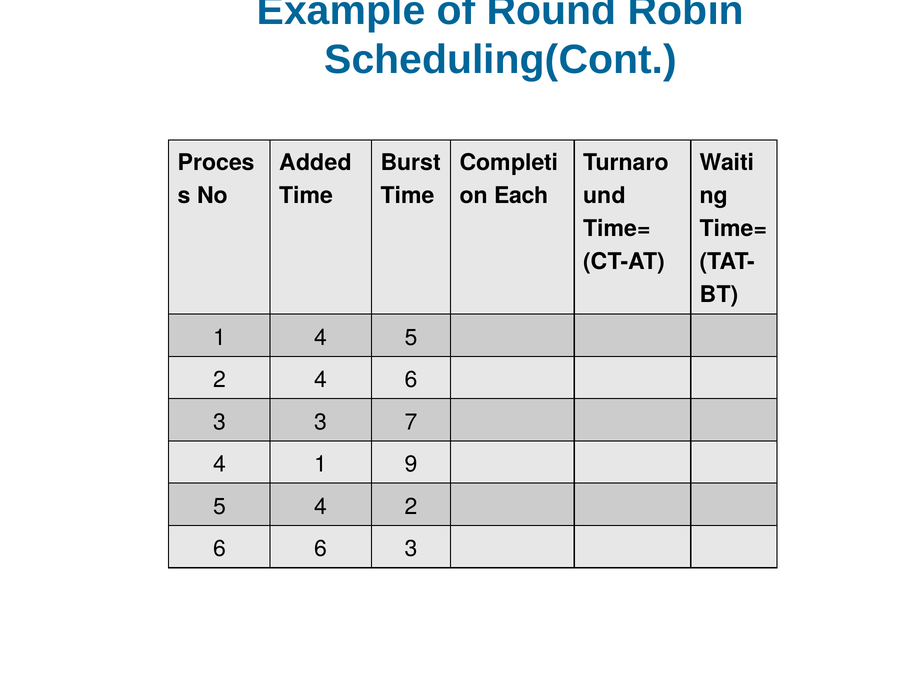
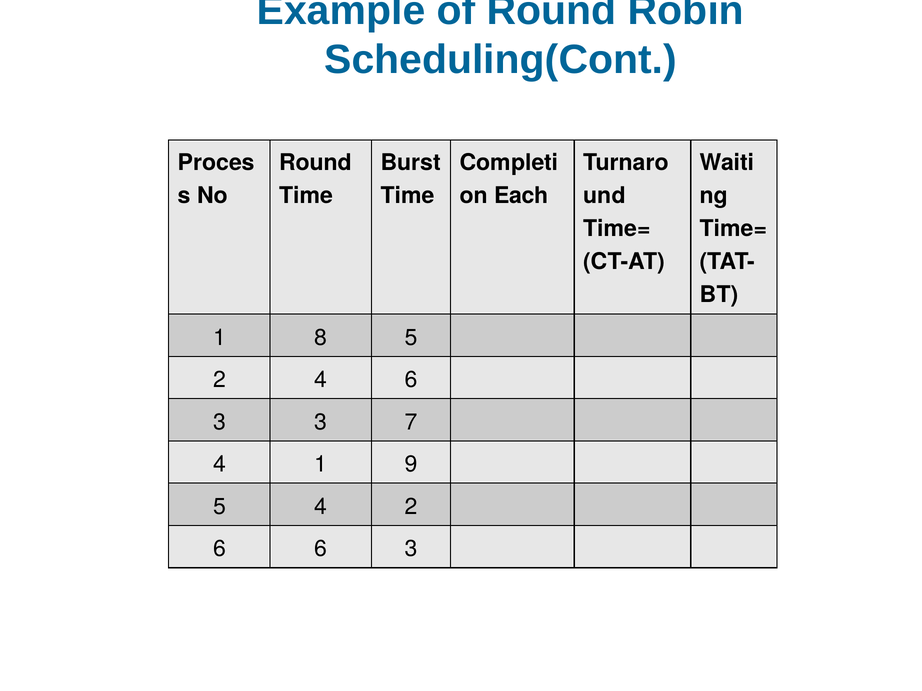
Added: Added -> Round (316, 163)
1 4: 4 -> 8 (321, 338)
